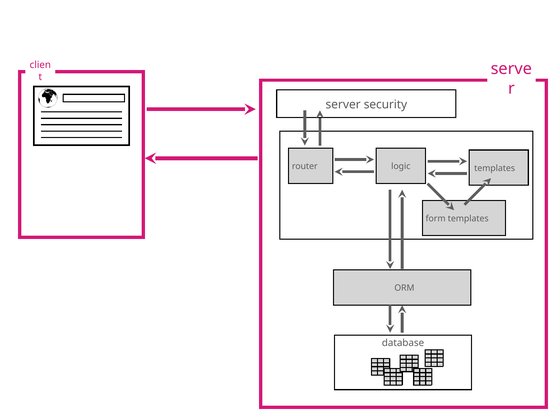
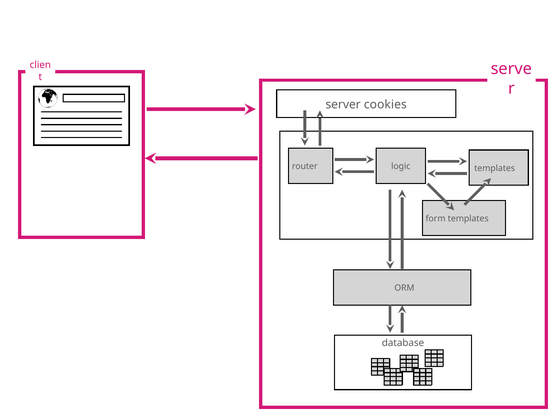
security: security -> cookies (385, 104)
